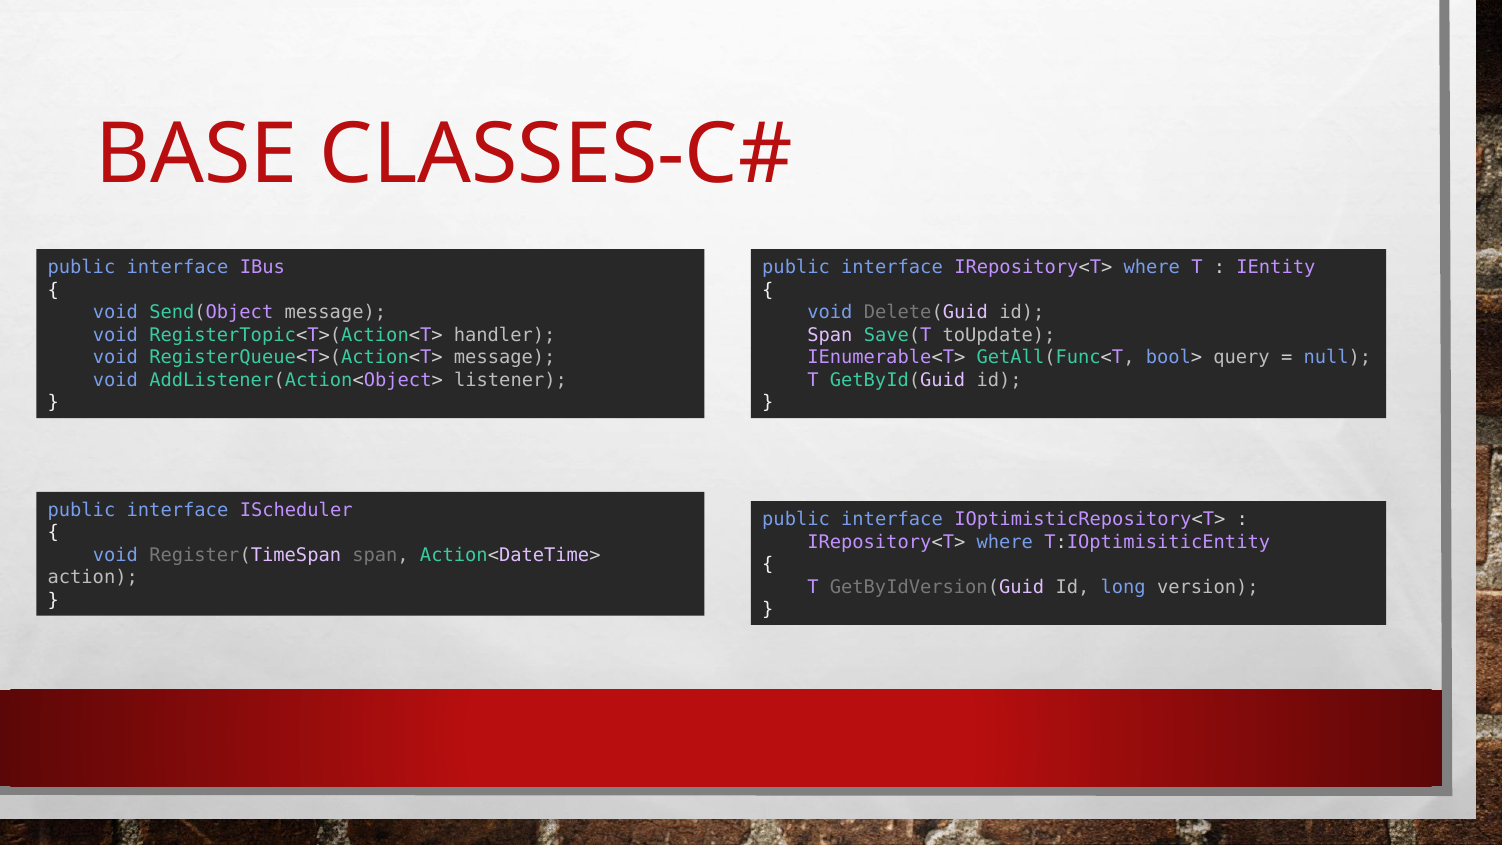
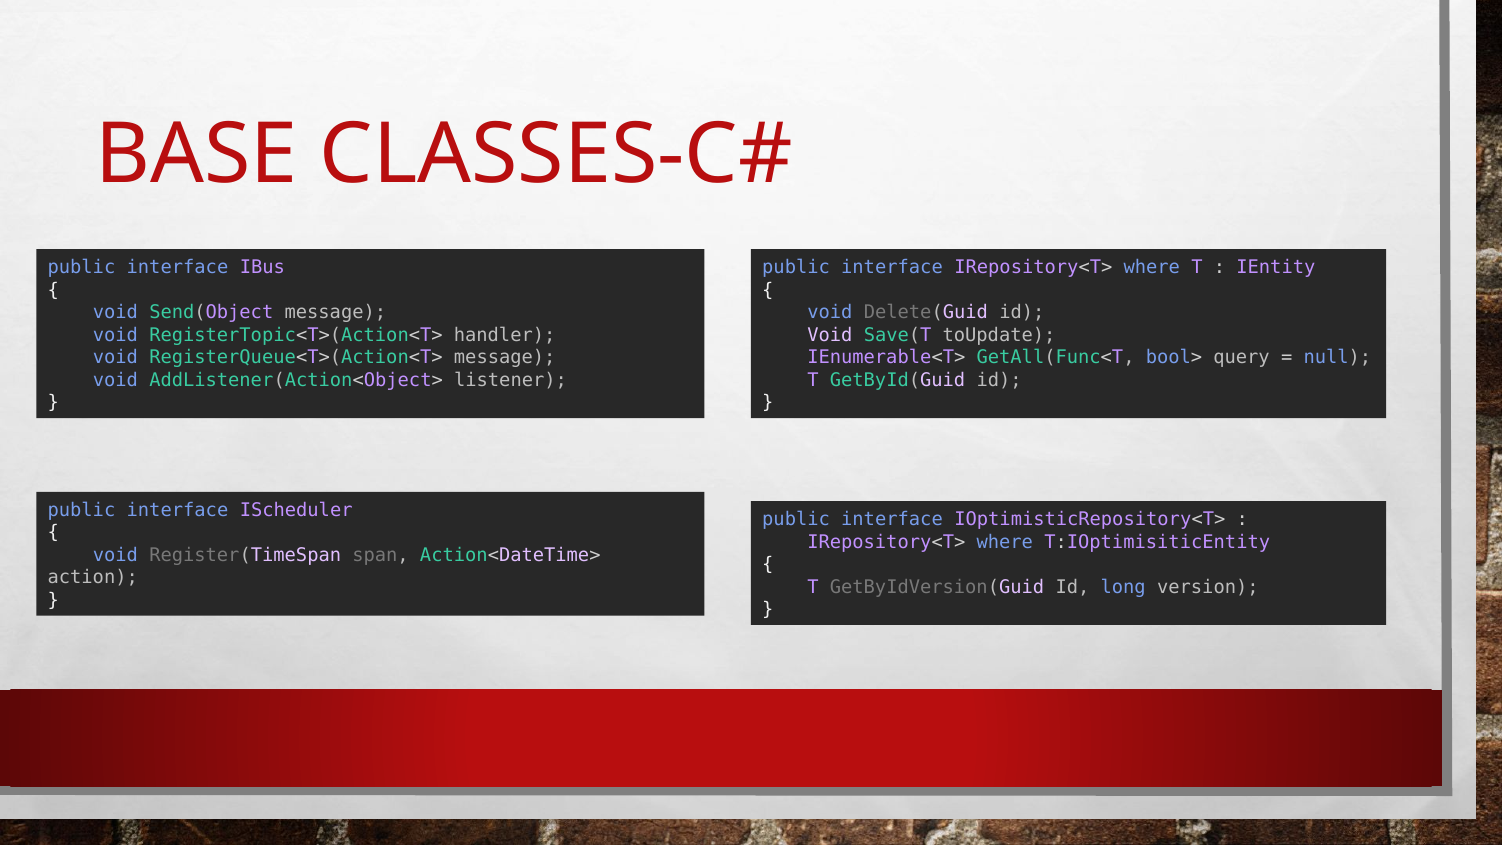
Span: Span -> Void (830, 335)
